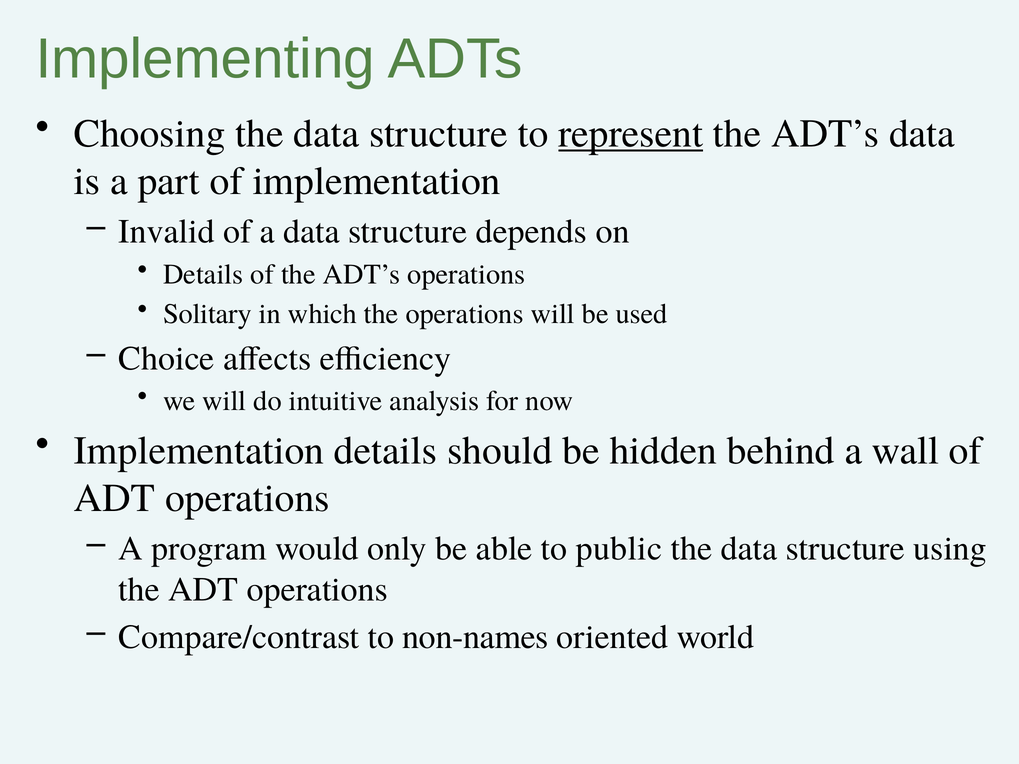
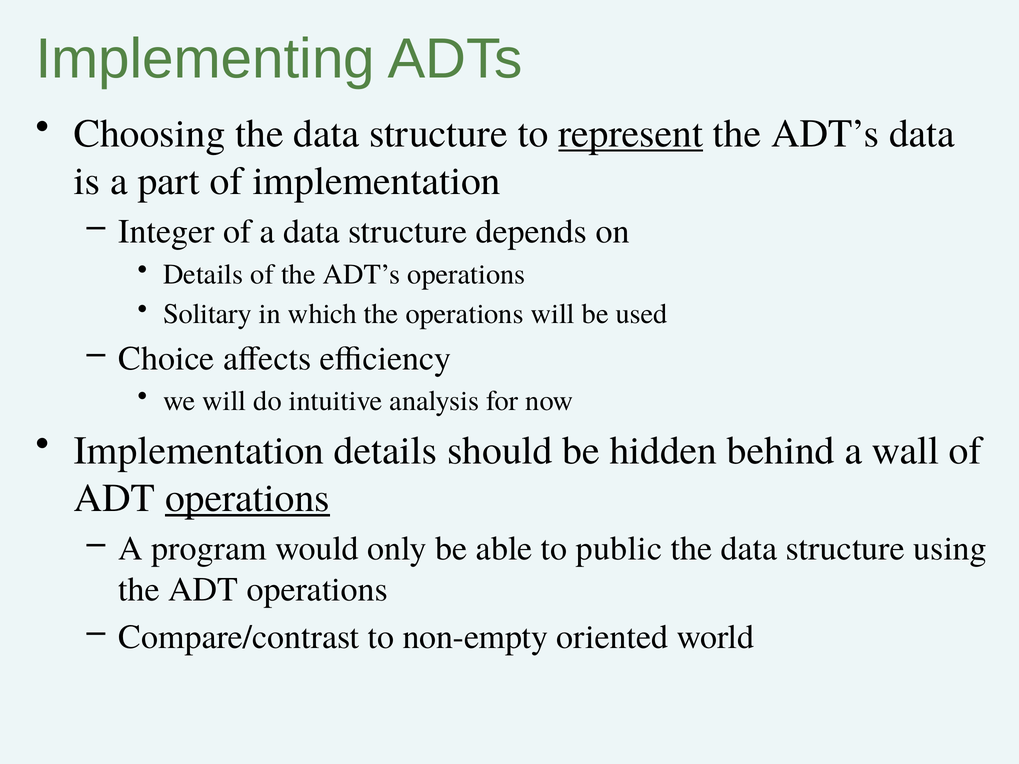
Invalid: Invalid -> Integer (167, 232)
operations underline: none -> present (247, 498)
non-names: non-names -> non-empty (475, 637)
